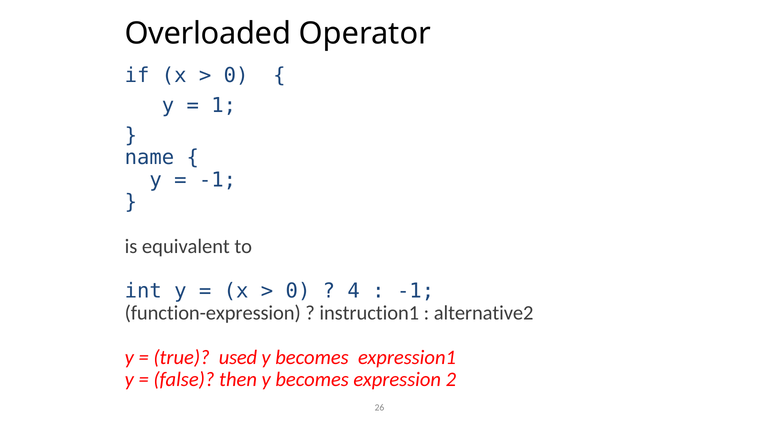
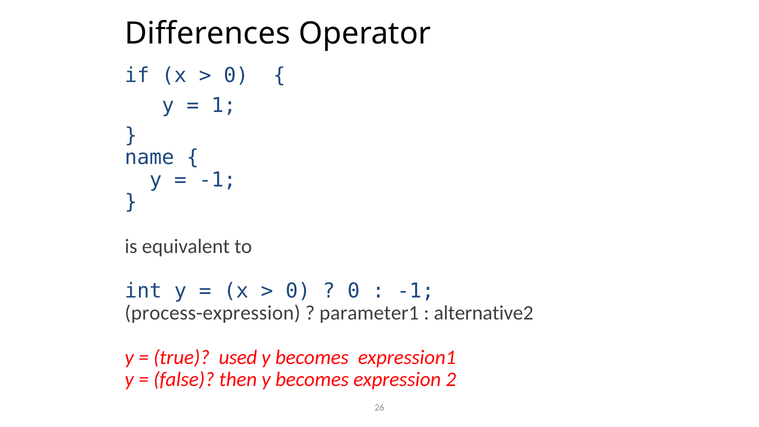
Overloaded: Overloaded -> Differences (208, 34)
4: 4 -> 0 (354, 291)
function-expression: function-expression -> process-expression (213, 313)
instruction1: instruction1 -> parameter1 (369, 313)
